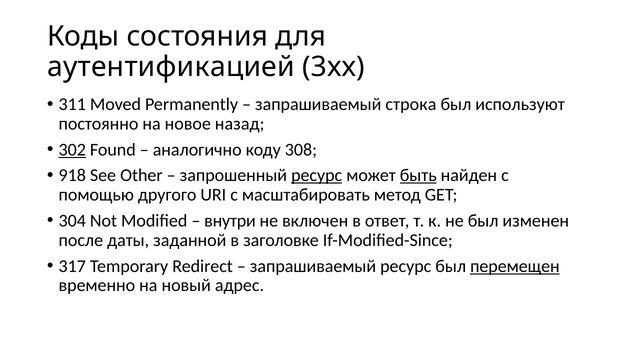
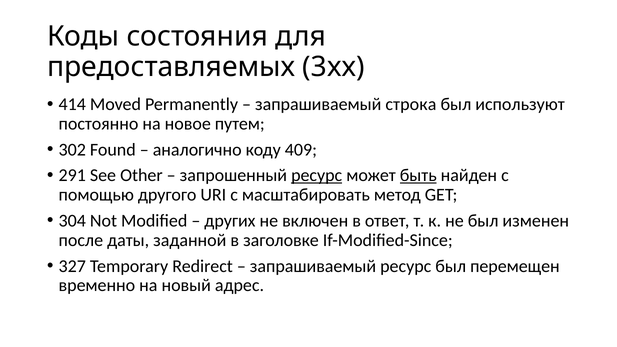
аутентификацией: аутентификацией -> предоставляемых (171, 67)
311: 311 -> 414 (72, 104)
назад: назад -> путем (240, 124)
302 underline: present -> none (72, 150)
308: 308 -> 409 (301, 150)
918: 918 -> 291 (72, 175)
внутри: внутри -> других (230, 221)
317: 317 -> 327 (72, 266)
перемещен underline: present -> none (515, 266)
